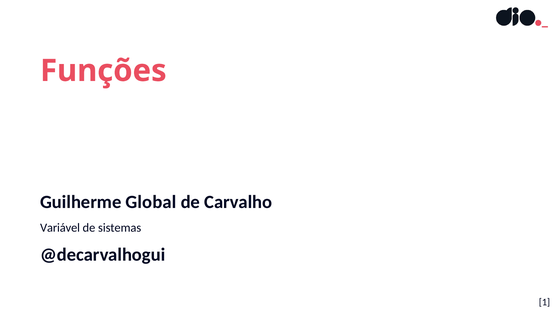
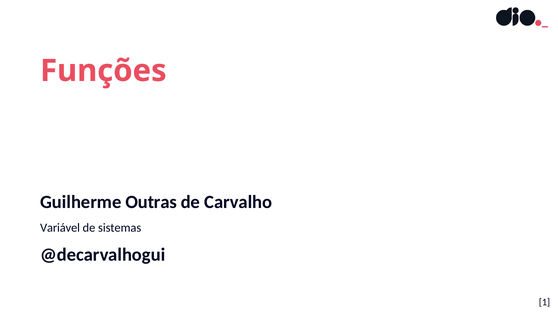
Global: Global -> Outras (151, 202)
